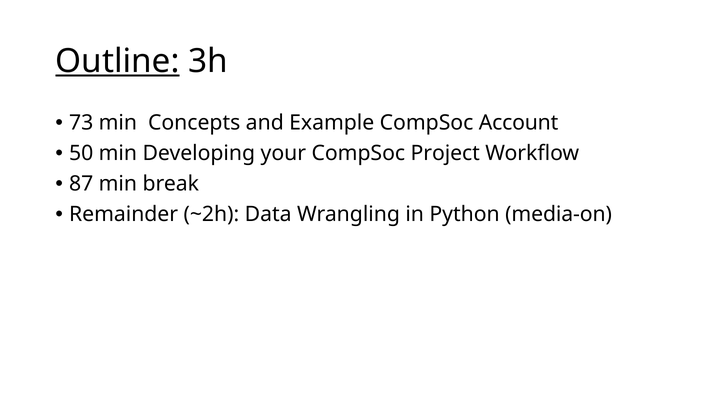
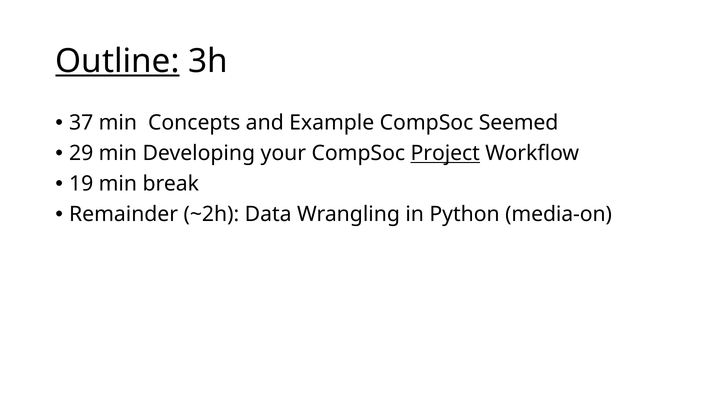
73: 73 -> 37 (81, 123)
Account: Account -> Seemed (519, 123)
50: 50 -> 29 (81, 153)
Project underline: none -> present (445, 153)
87: 87 -> 19 (81, 184)
